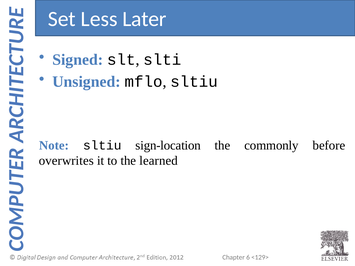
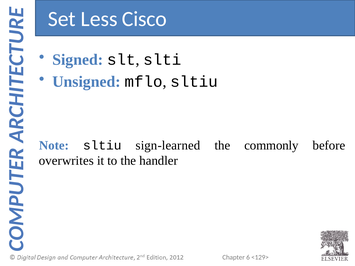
Later: Later -> Cisco (144, 19)
sign-location: sign-location -> sign-learned (168, 145)
learned: learned -> handler (159, 161)
